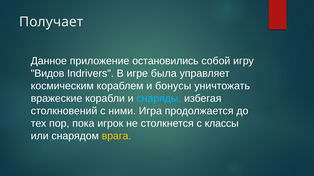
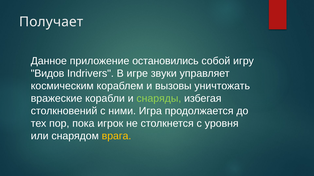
была: была -> звуки (164, 74)
бонусы: бонусы -> вызовы (173, 86)
снаряды colour: light blue -> light green (159, 99)
классы: классы -> уровня (222, 124)
